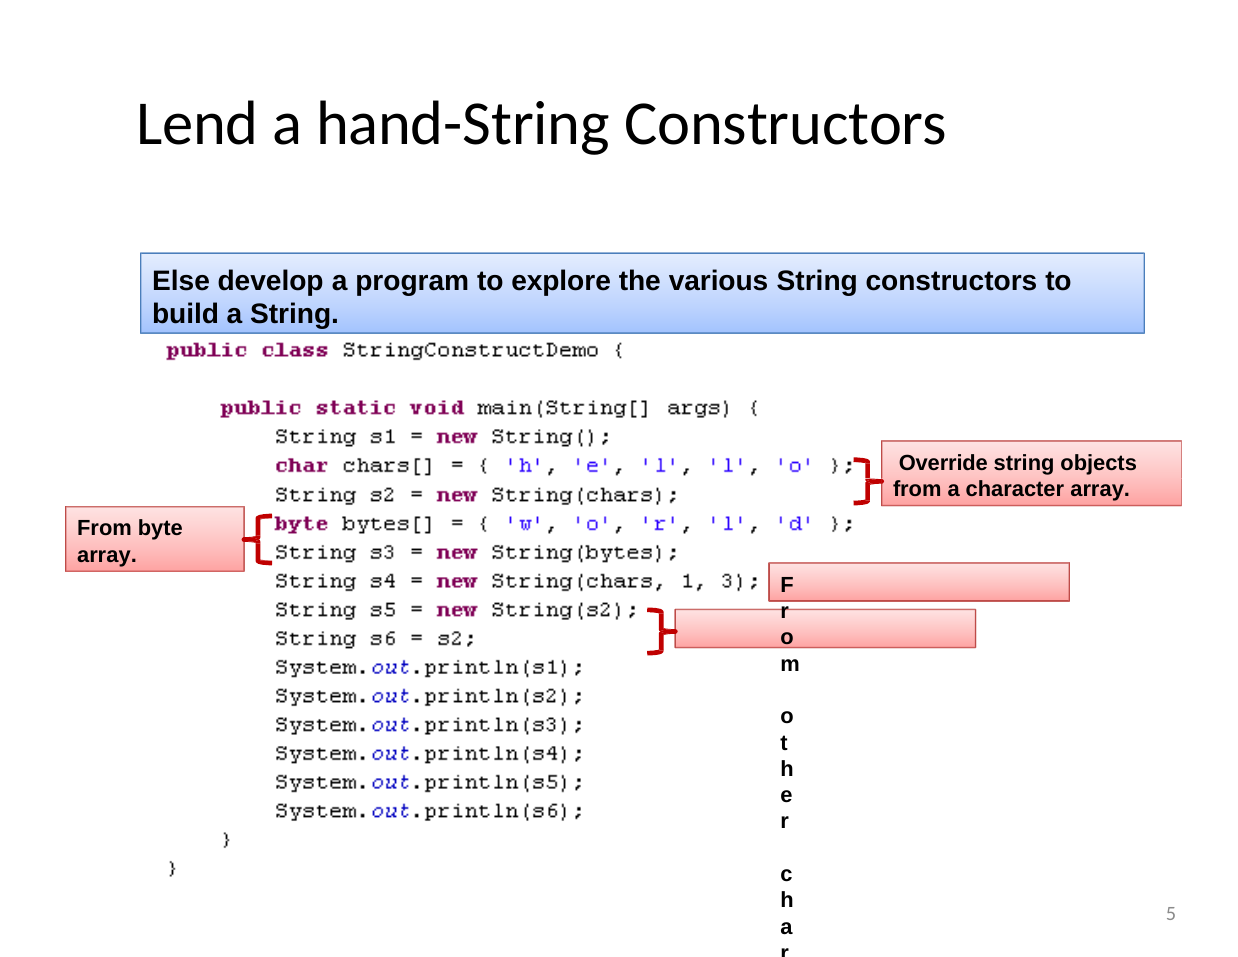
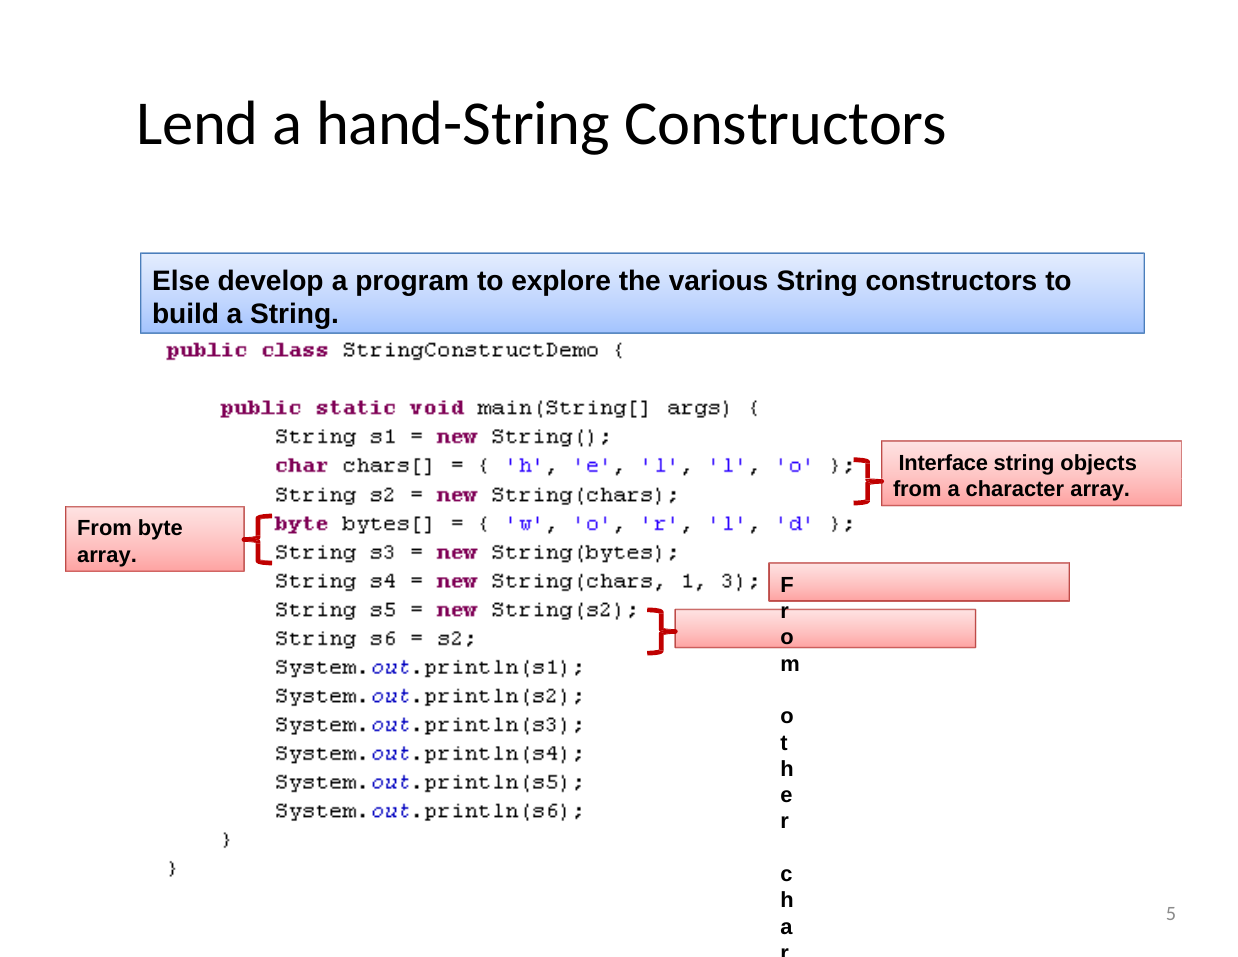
Override: Override -> Interface (943, 463)
